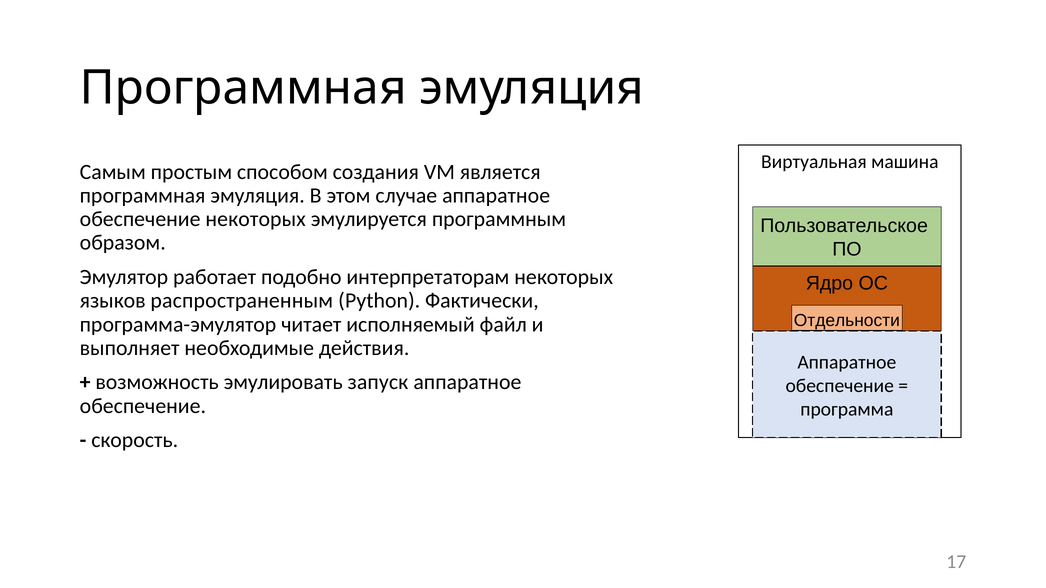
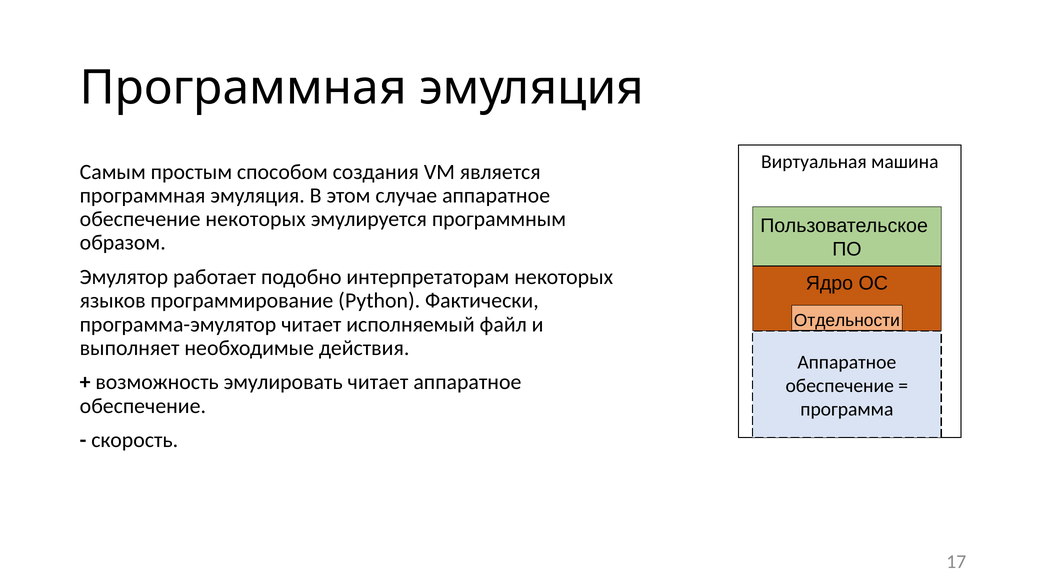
распространенным: распространенным -> программирование (242, 301)
эмулировать запуск: запуск -> читает (378, 383)
